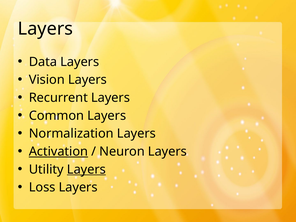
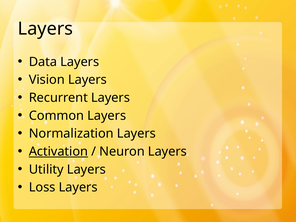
Layers underline: present -> none (86, 169)
